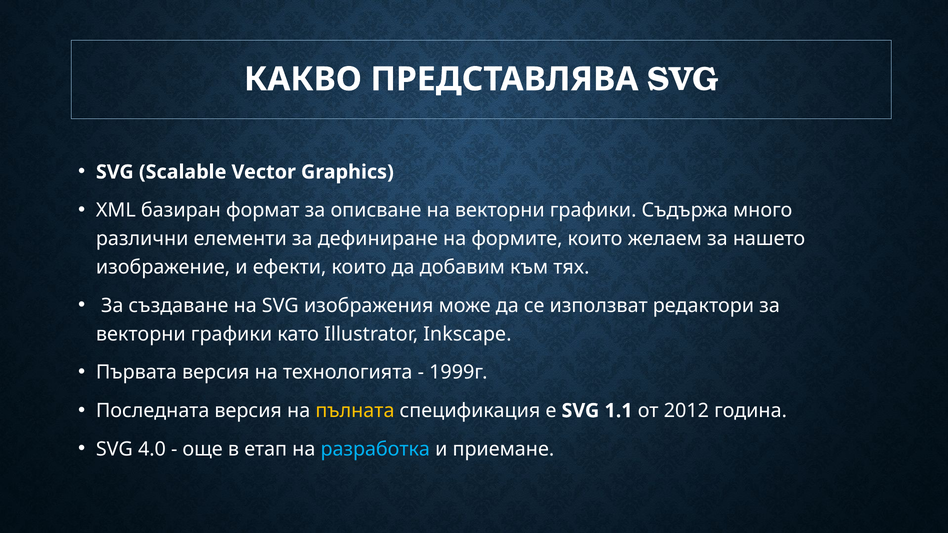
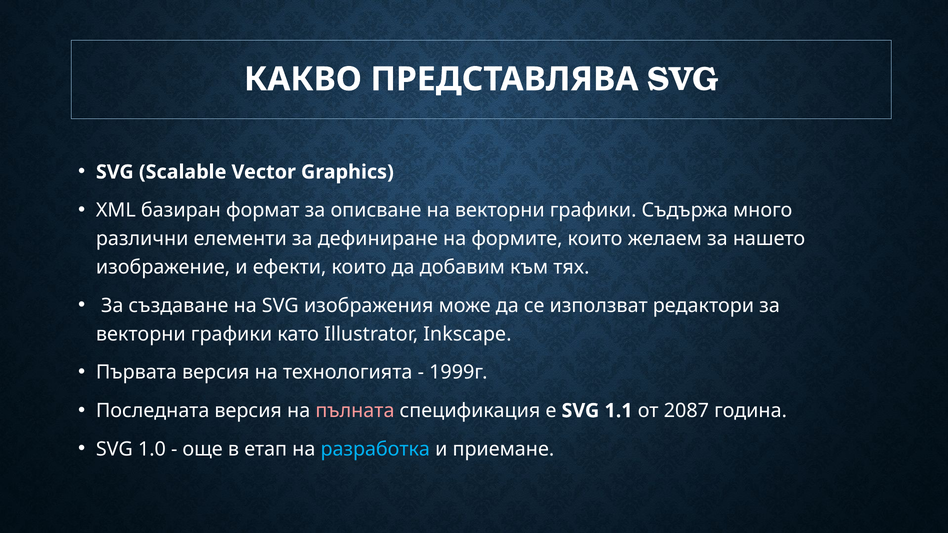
пълната colour: yellow -> pink (355, 411)
2012: 2012 -> 2087 (686, 411)
4.0: 4.0 -> 1.0 (152, 449)
